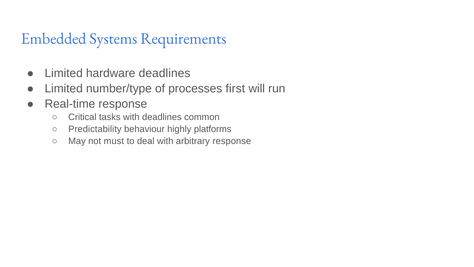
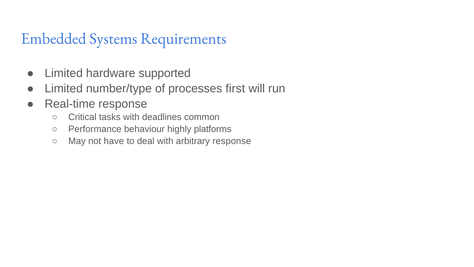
hardware deadlines: deadlines -> supported (165, 73)
Predictability: Predictability -> Performance (95, 129)
must: must -> have (114, 141)
